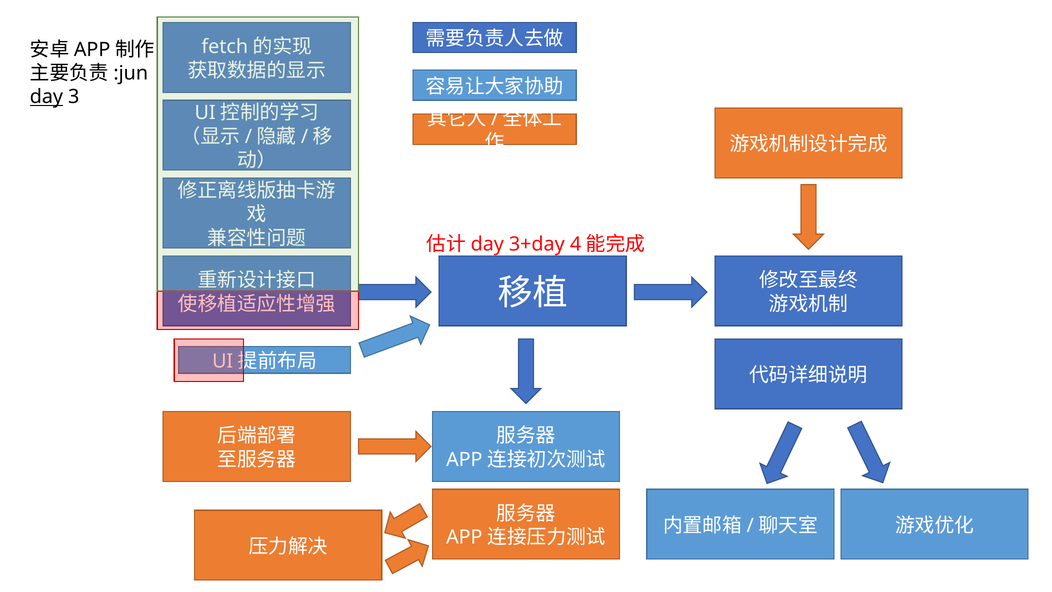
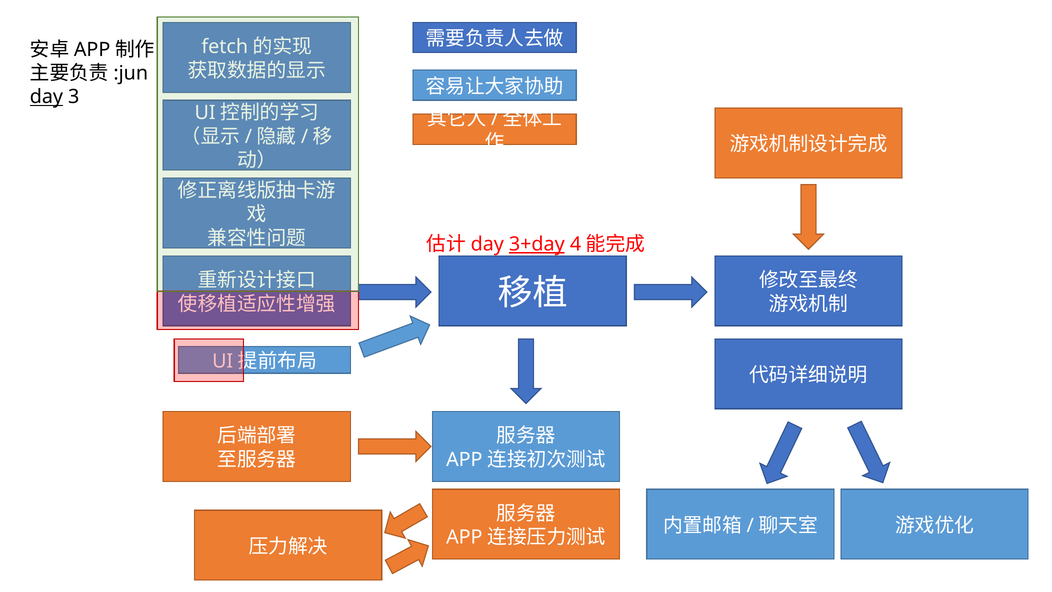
3+day underline: none -> present (537, 244)
